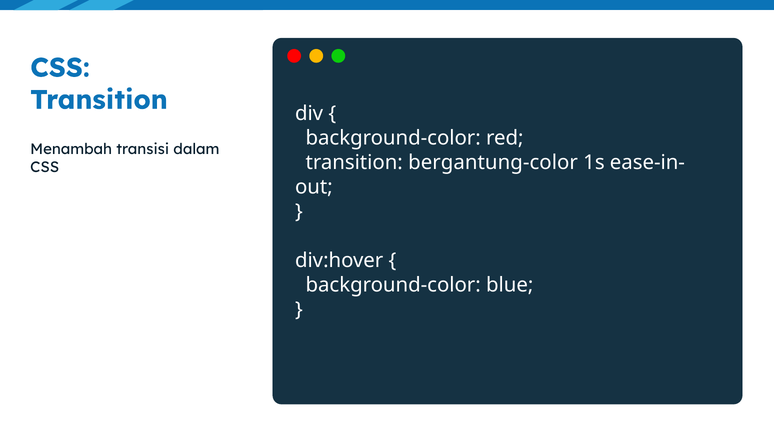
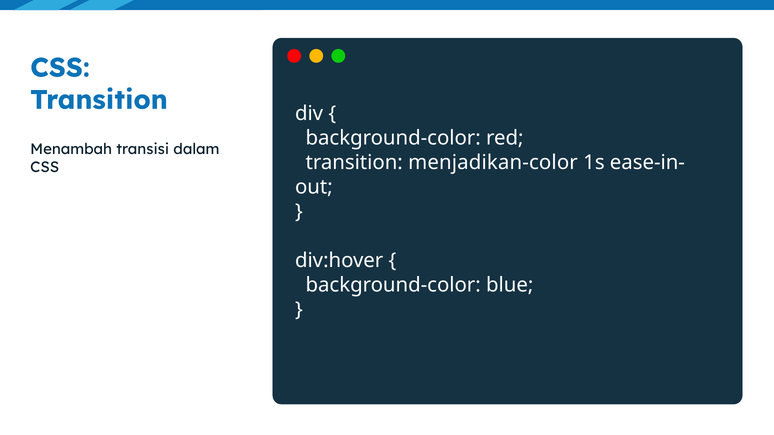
bergantung-color: bergantung-color -> menjadikan-color (493, 163)
